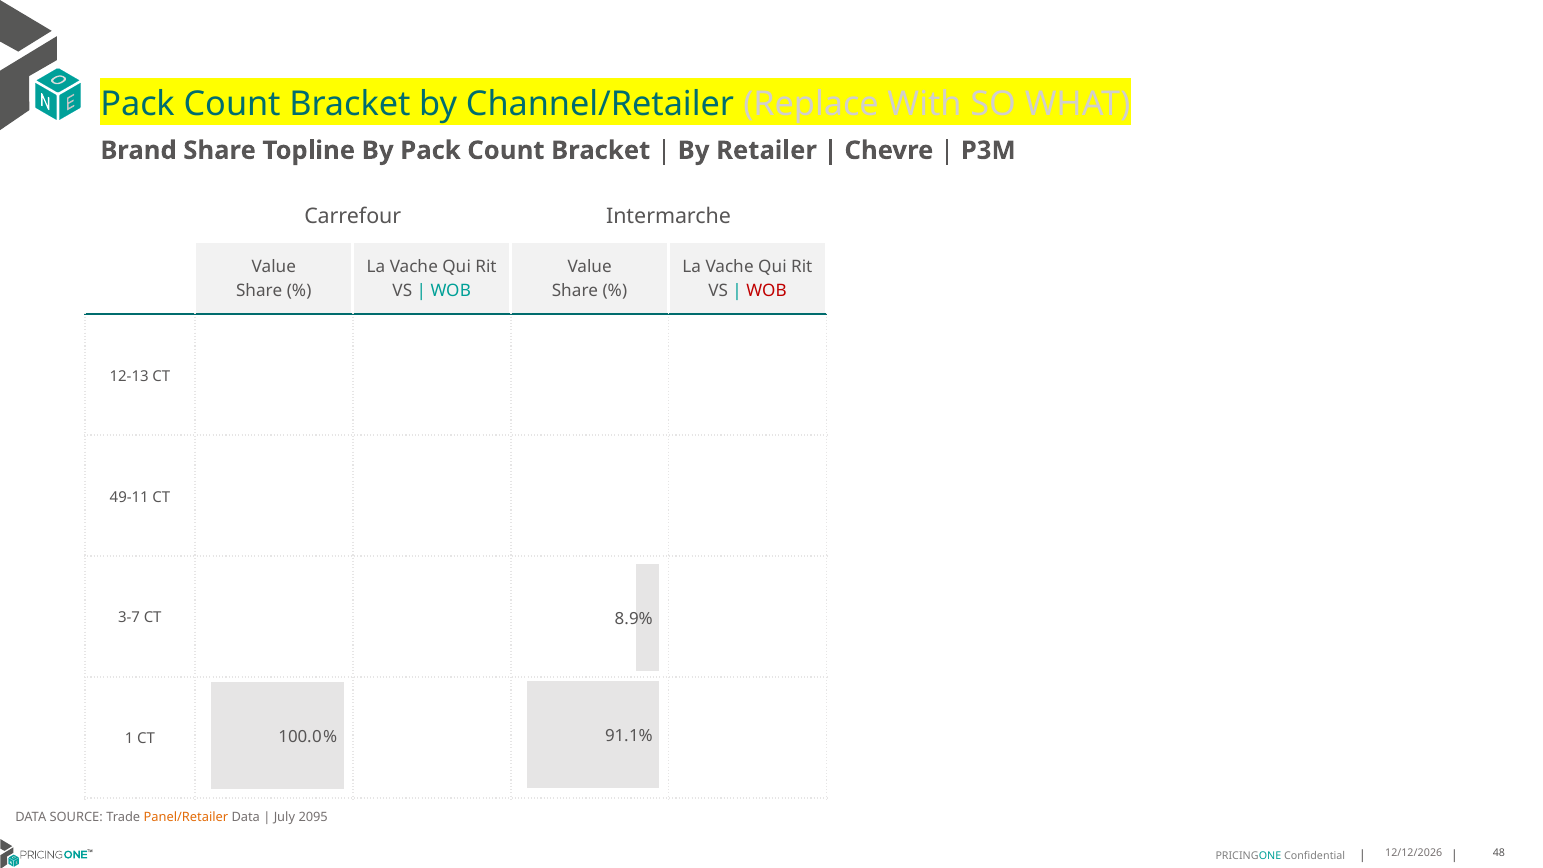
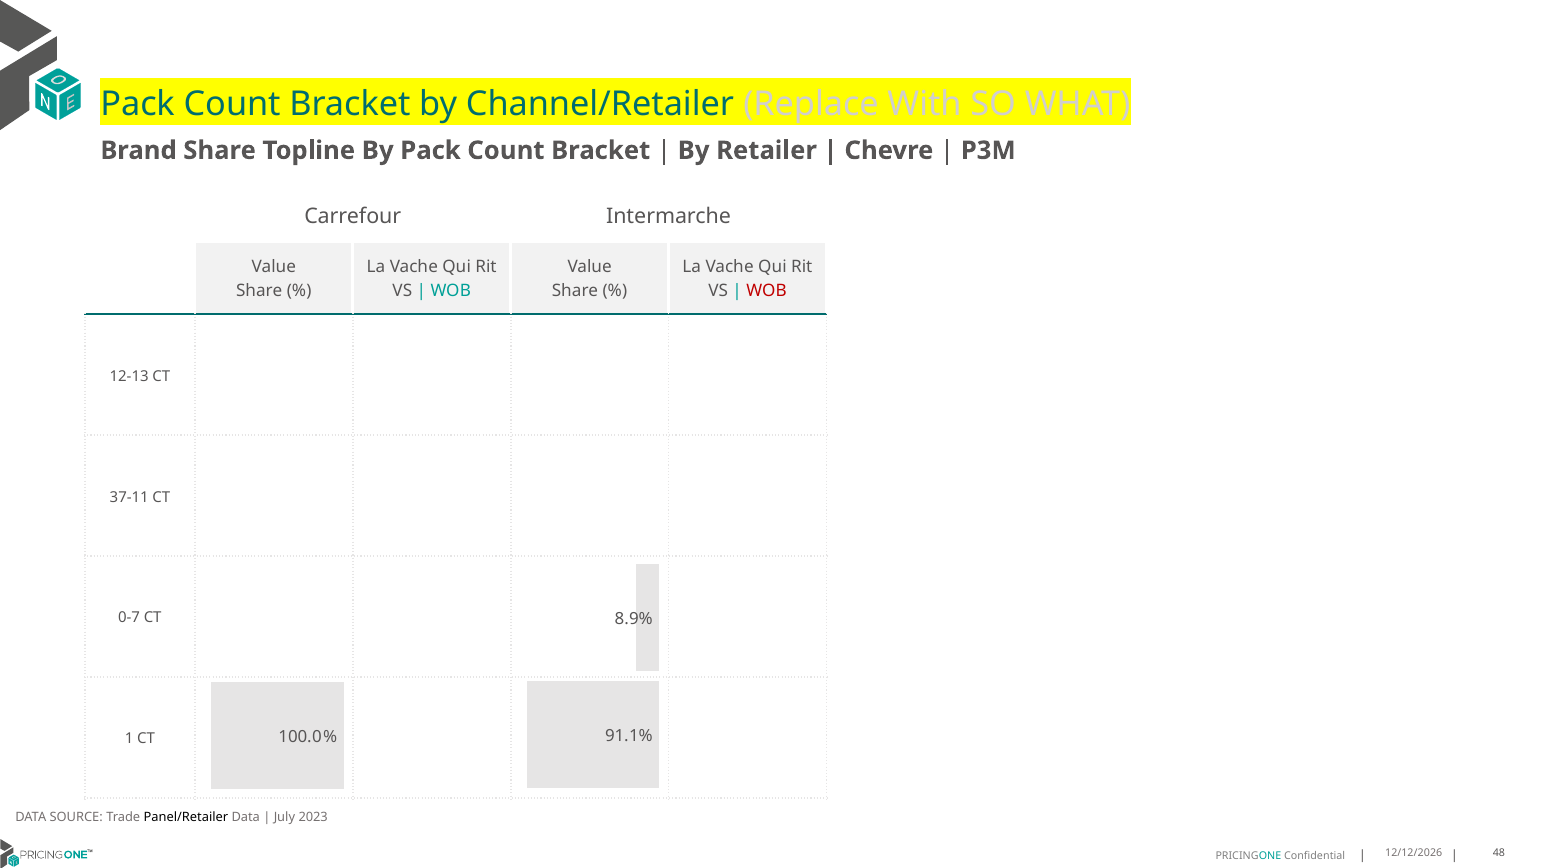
49-11: 49-11 -> 37-11 (129, 497)
3-7: 3-7 -> 0-7 (129, 618)
Panel/Retailer colour: orange -> black (186, 817)
2095: 2095 -> 2023 (313, 817)
